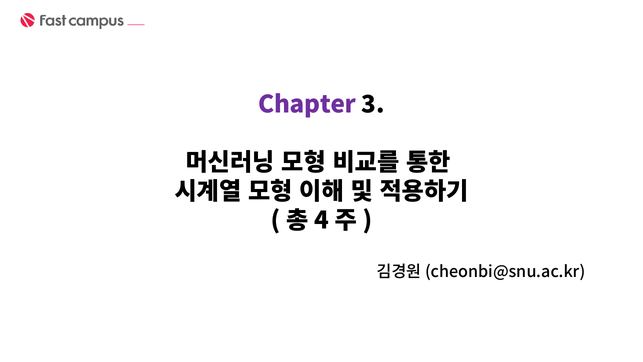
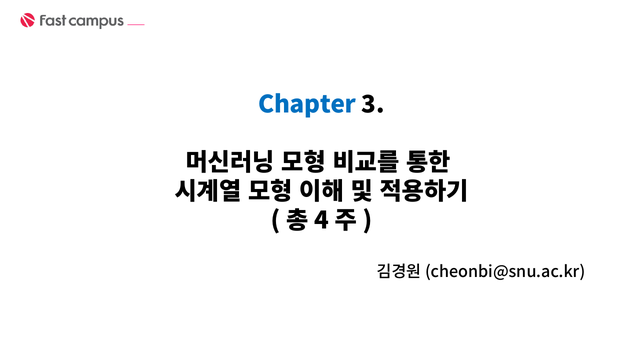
Chapter colour: purple -> blue (307, 105)
